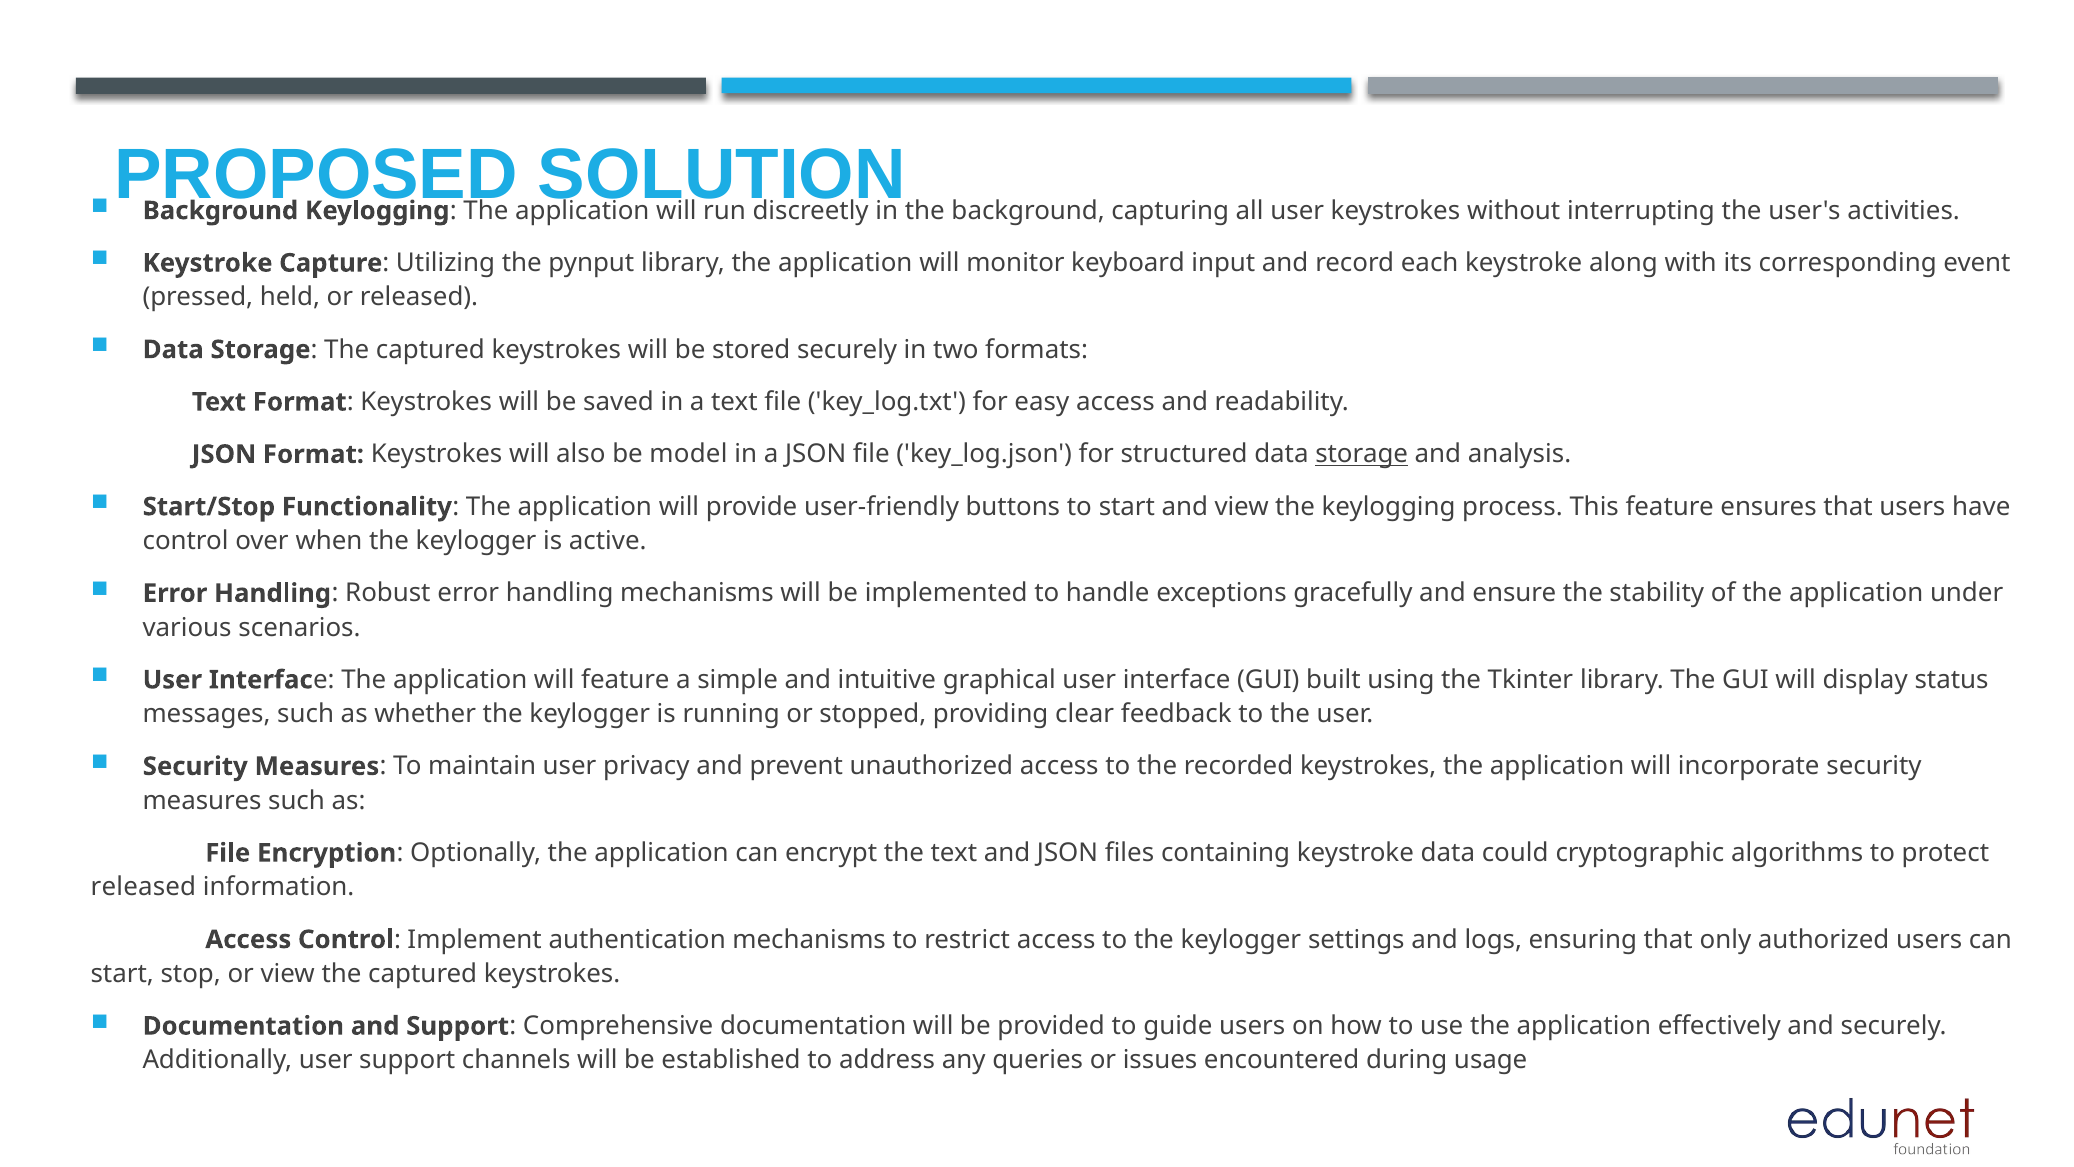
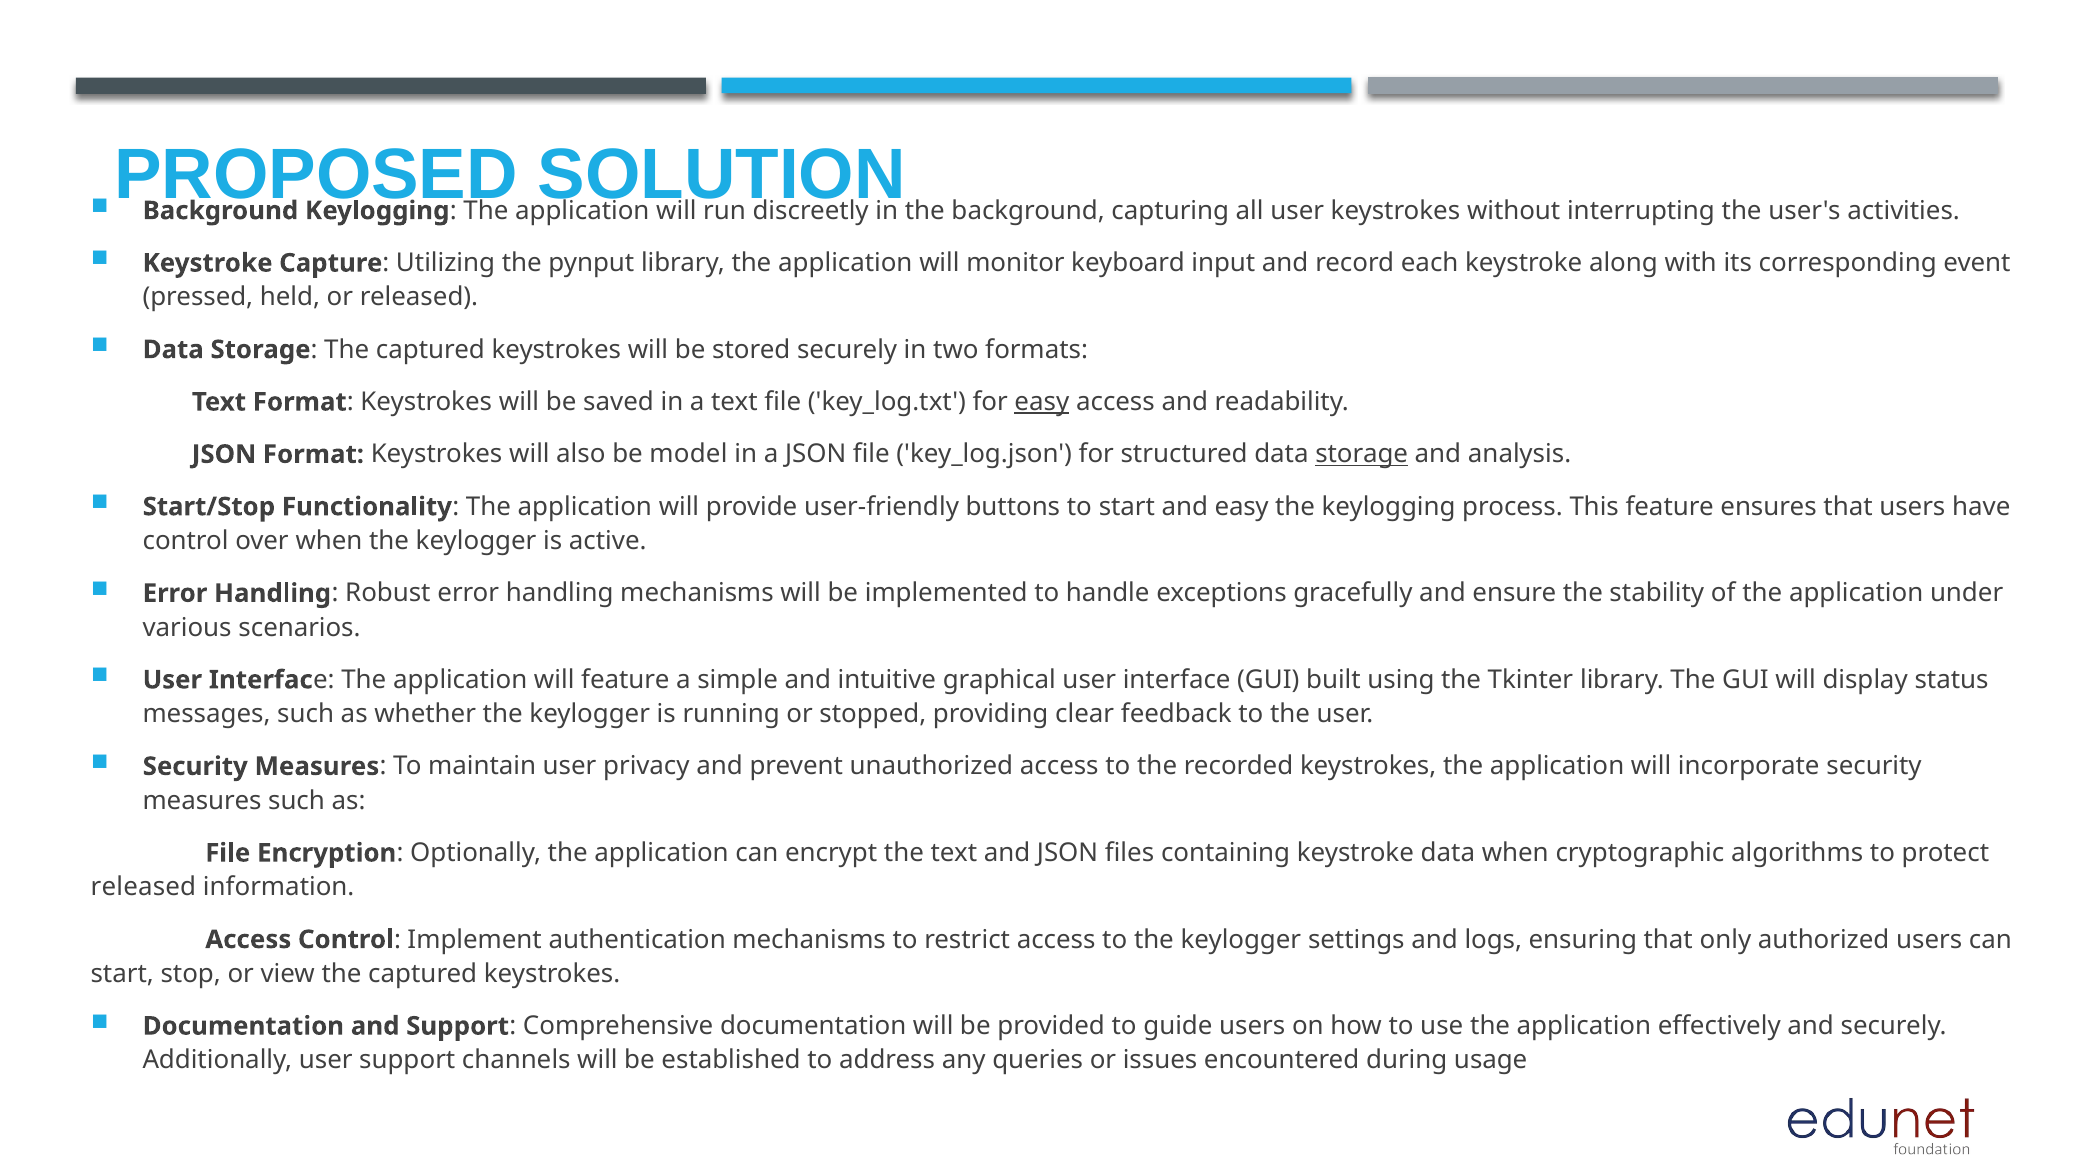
easy underline: none -> present (1042, 402)
and view: view -> easy (1242, 507)
data could: could -> when (1515, 853)
